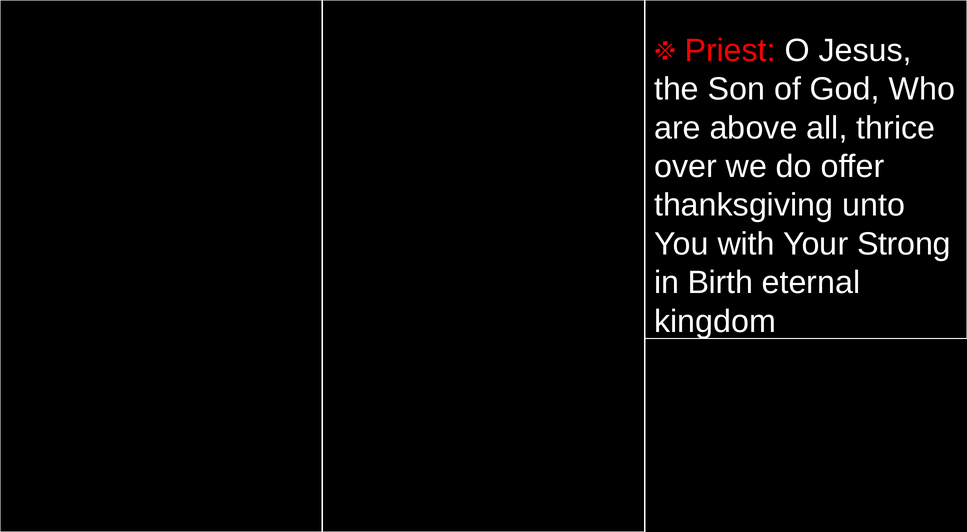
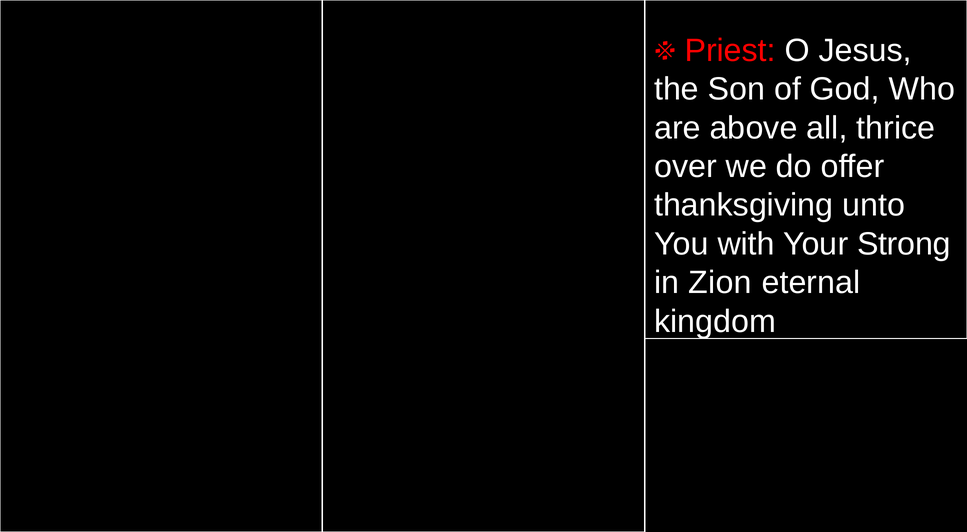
Birth: Birth -> Zion (720, 283)
